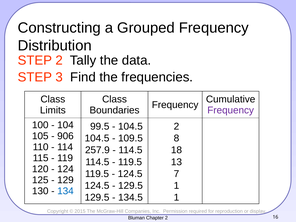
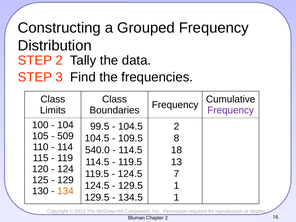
906: 906 -> 509 (65, 136)
257.9: 257.9 -> 540.0 (97, 150)
134 colour: blue -> orange (65, 191)
